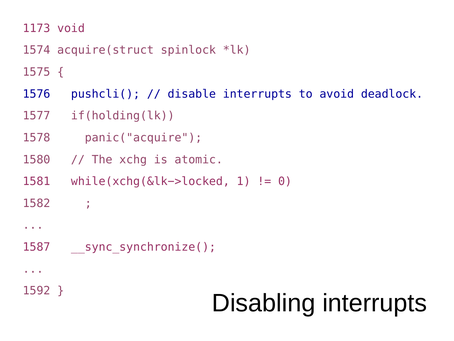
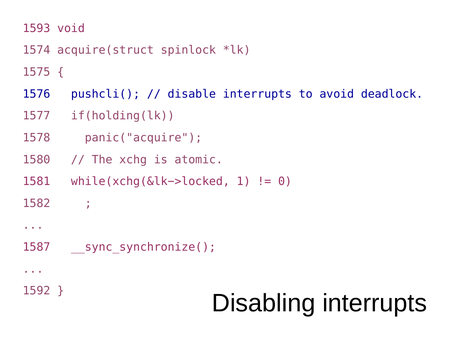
1173: 1173 -> 1593 (36, 28)
